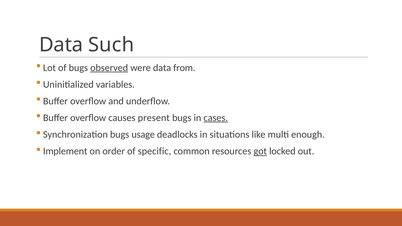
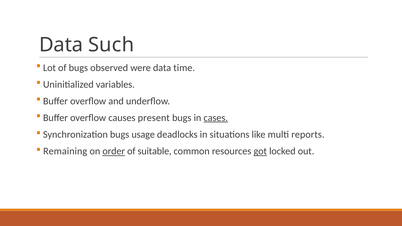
observed underline: present -> none (109, 68)
from: from -> time (184, 68)
enough: enough -> reports (308, 135)
Implement: Implement -> Remaining (65, 151)
order underline: none -> present (114, 151)
specific: specific -> suitable (155, 151)
